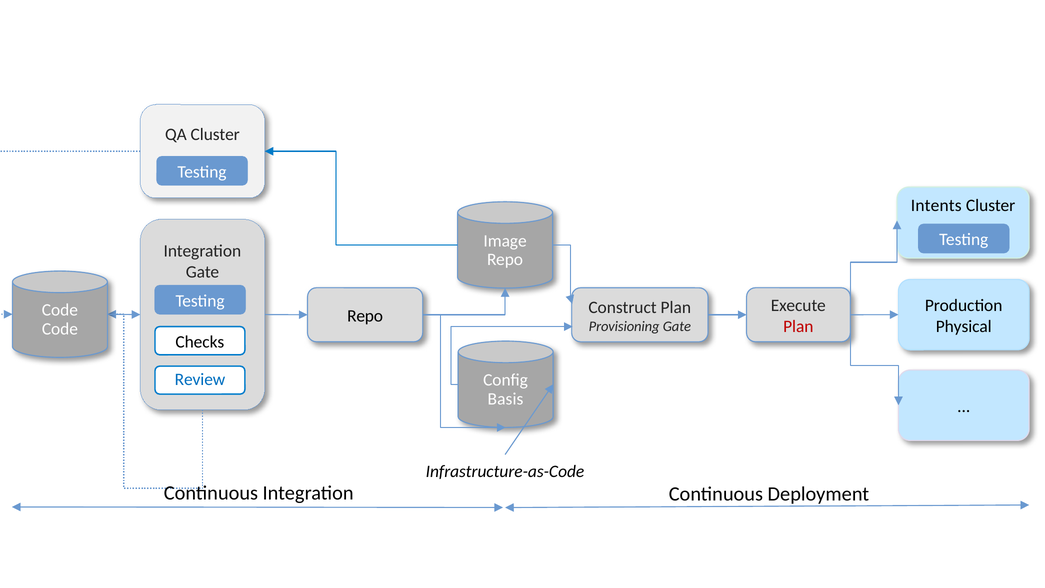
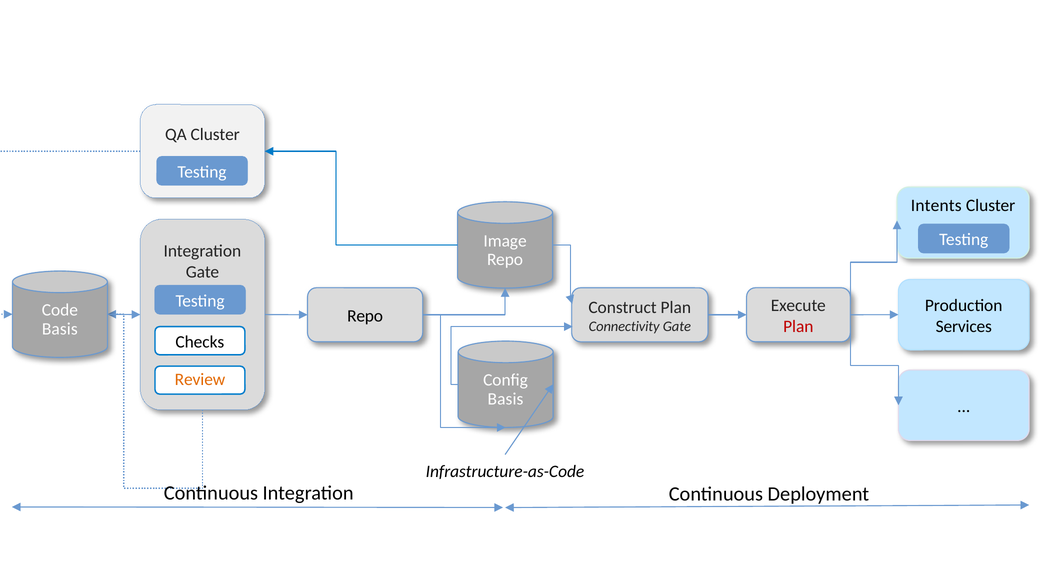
Physical: Physical -> Services (964, 326)
Provisioning: Provisioning -> Connectivity (624, 326)
Code: Code -> Basis (60, 329)
Review colour: blue -> orange (200, 379)
